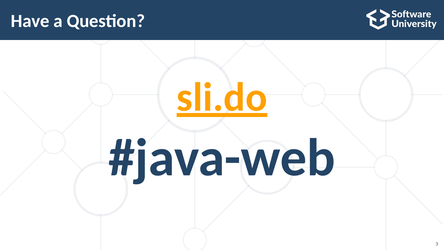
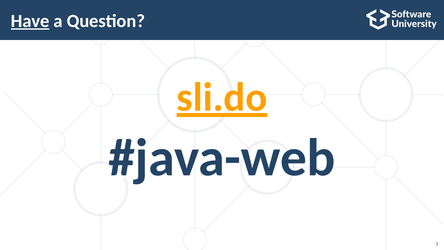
Have underline: none -> present (30, 21)
